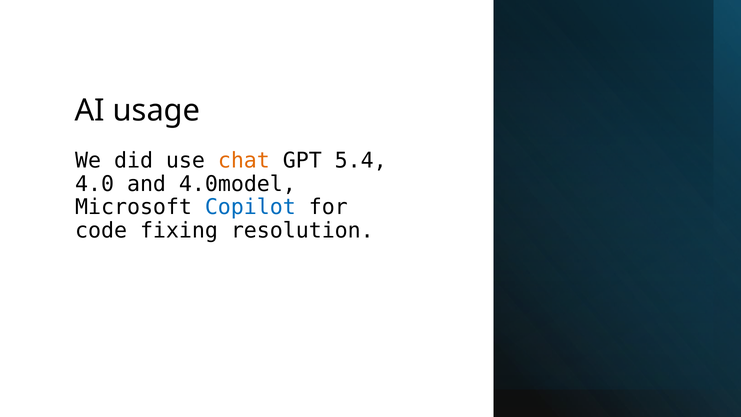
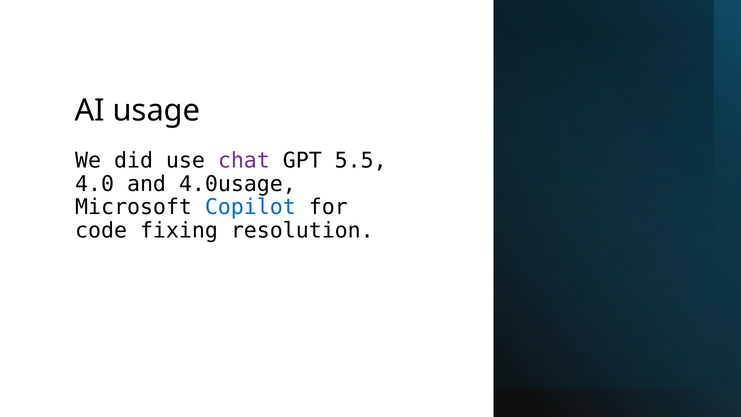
chat colour: orange -> purple (244, 160)
5.4: 5.4 -> 5.5 (361, 160)
4.0model: 4.0model -> 4.0usage (237, 184)
